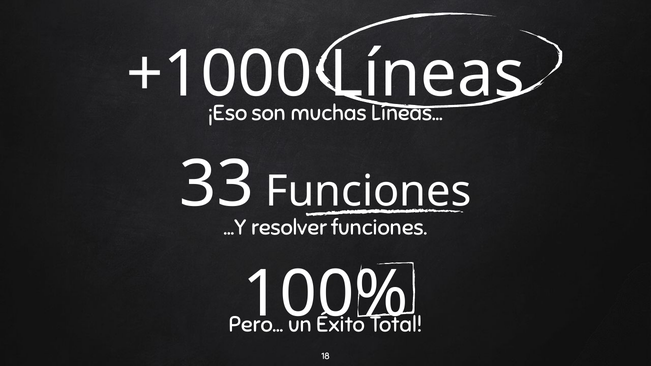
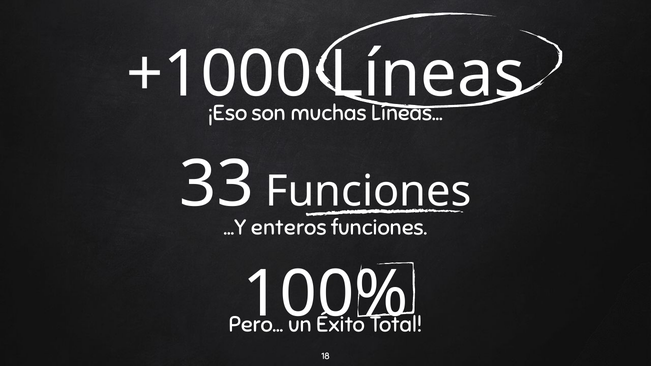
resolver: resolver -> enteros (289, 228)
